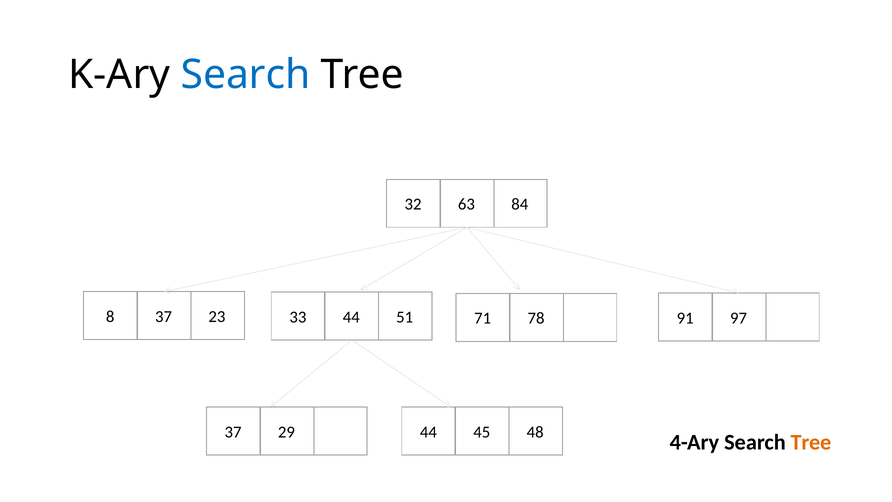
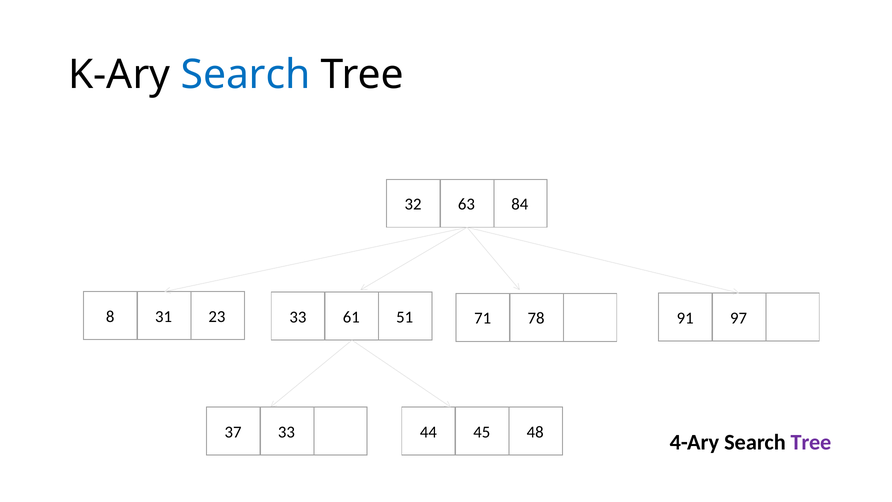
8 37: 37 -> 31 (164, 316)
33 44: 44 -> 61 (351, 317)
37 29: 29 -> 33 (286, 432)
Tree colour: orange -> purple (811, 442)
